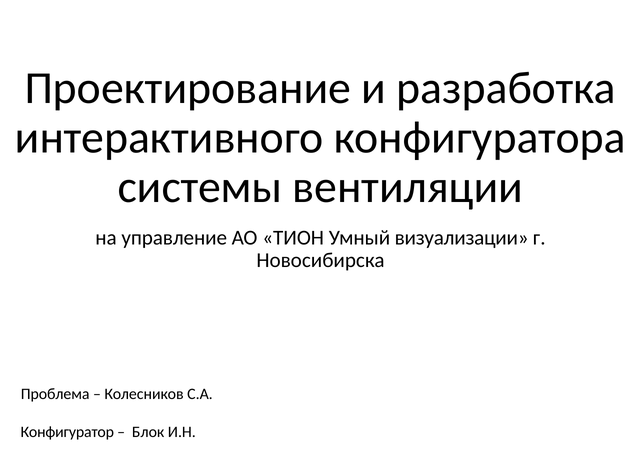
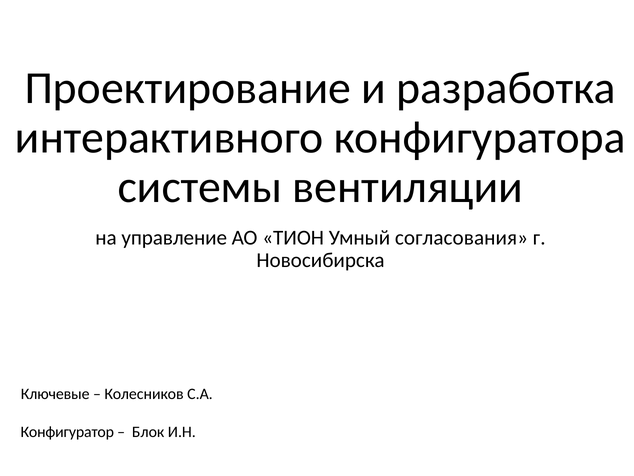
визуализации: визуализации -> согласования (461, 237)
Проблема: Проблема -> Ключевые (55, 393)
